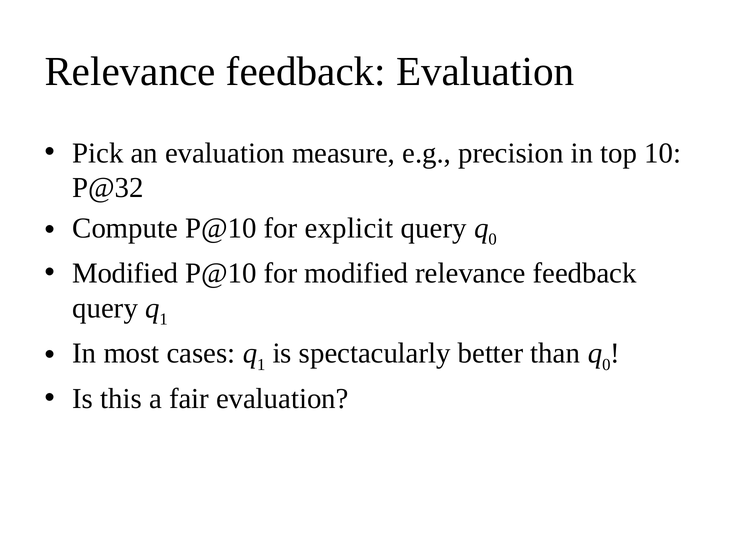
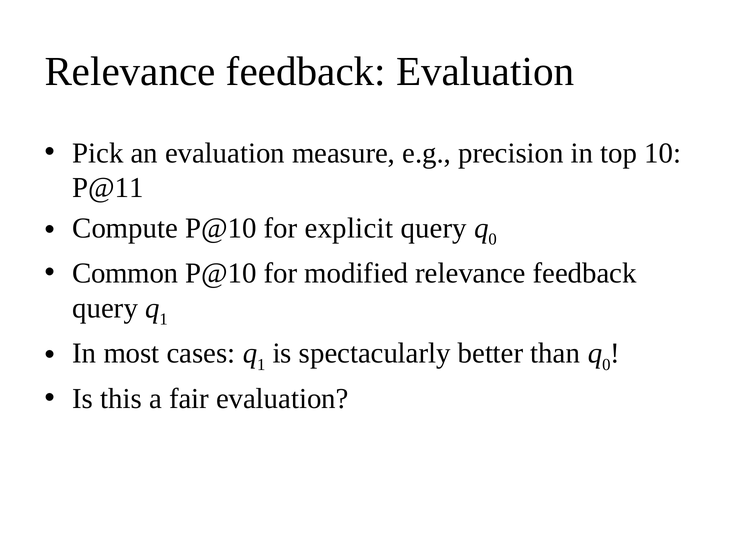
P@32: P@32 -> P@11 (108, 188)
Modified: Modified -> Common (125, 273)
